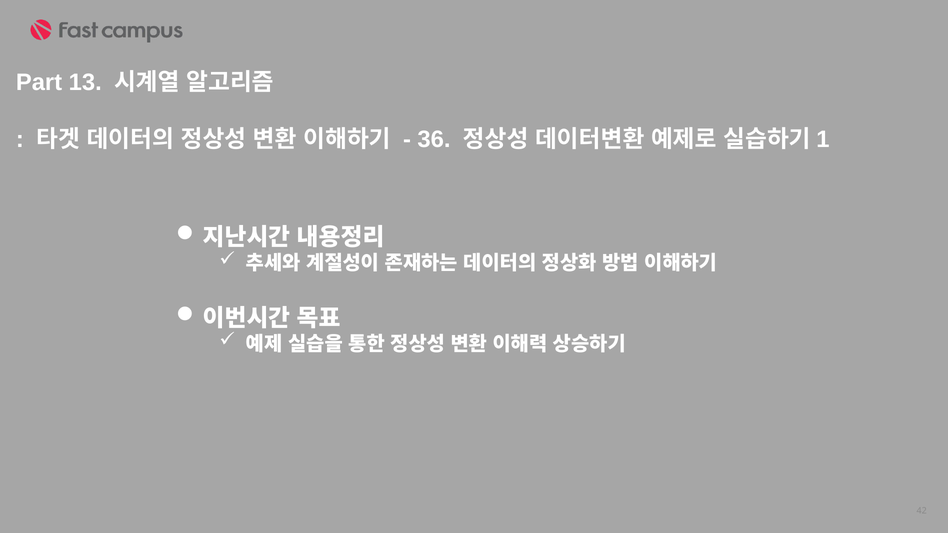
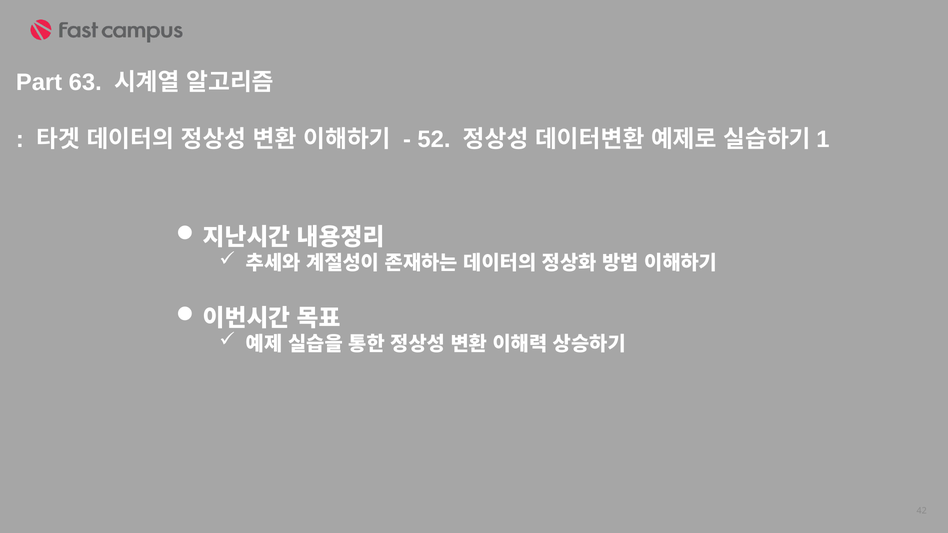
13: 13 -> 63 (85, 83)
36: 36 -> 52 (434, 140)
